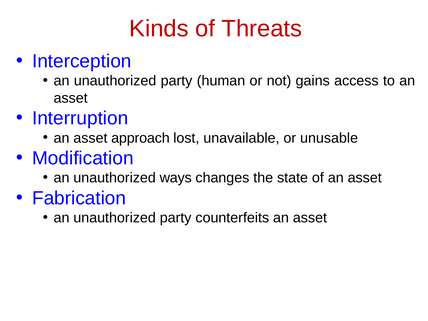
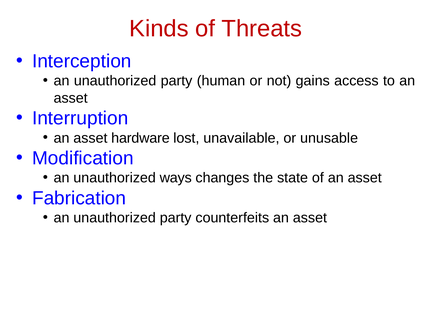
approach: approach -> hardware (140, 138)
